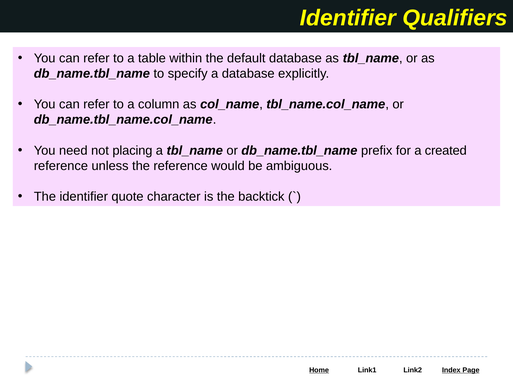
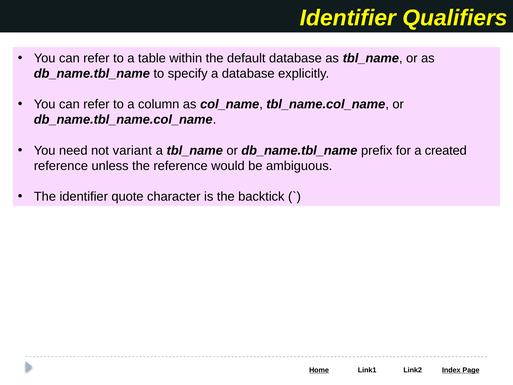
placing: placing -> variant (132, 150)
